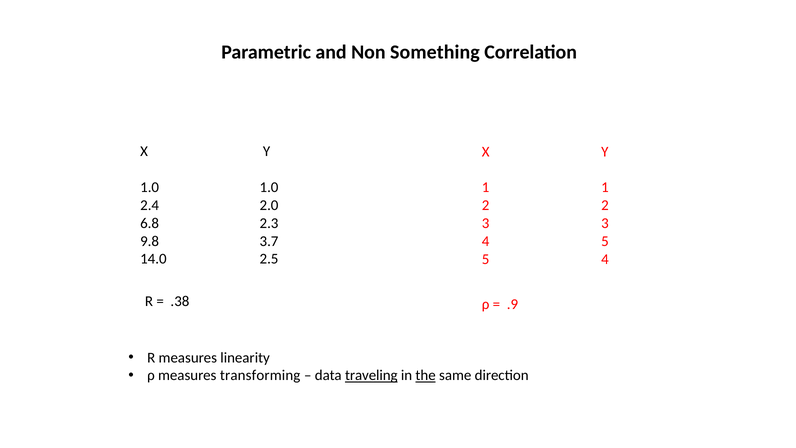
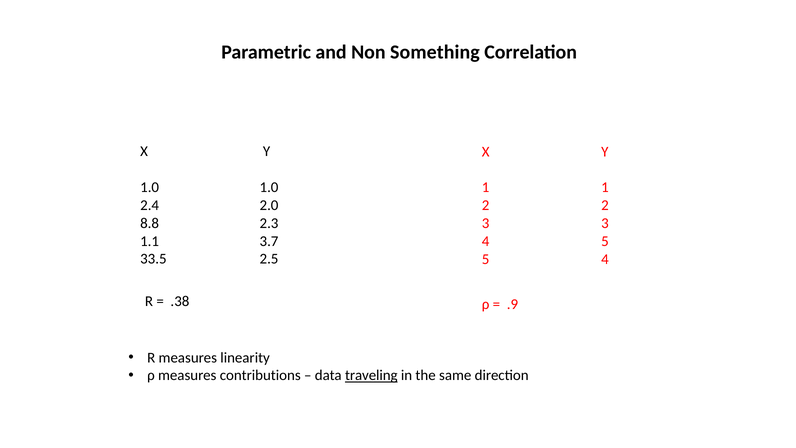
6.8: 6.8 -> 8.8 (150, 223)
9.8: 9.8 -> 1.1 (150, 241)
14.0: 14.0 -> 33.5 (153, 259)
transforming: transforming -> contributions (260, 375)
the underline: present -> none (426, 375)
